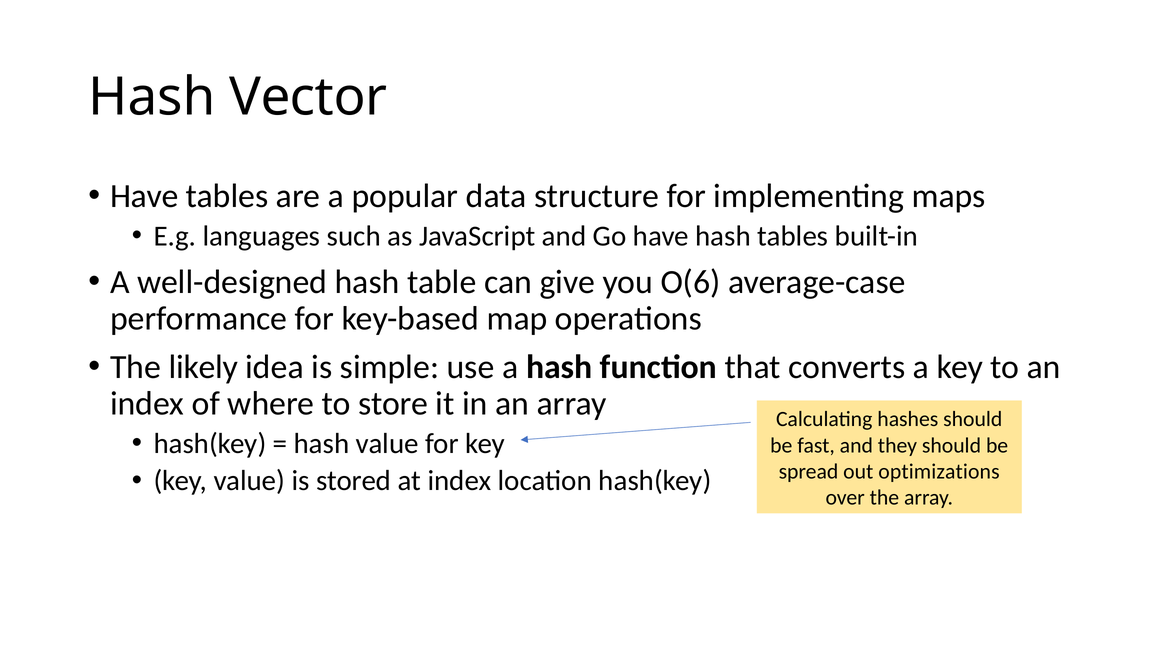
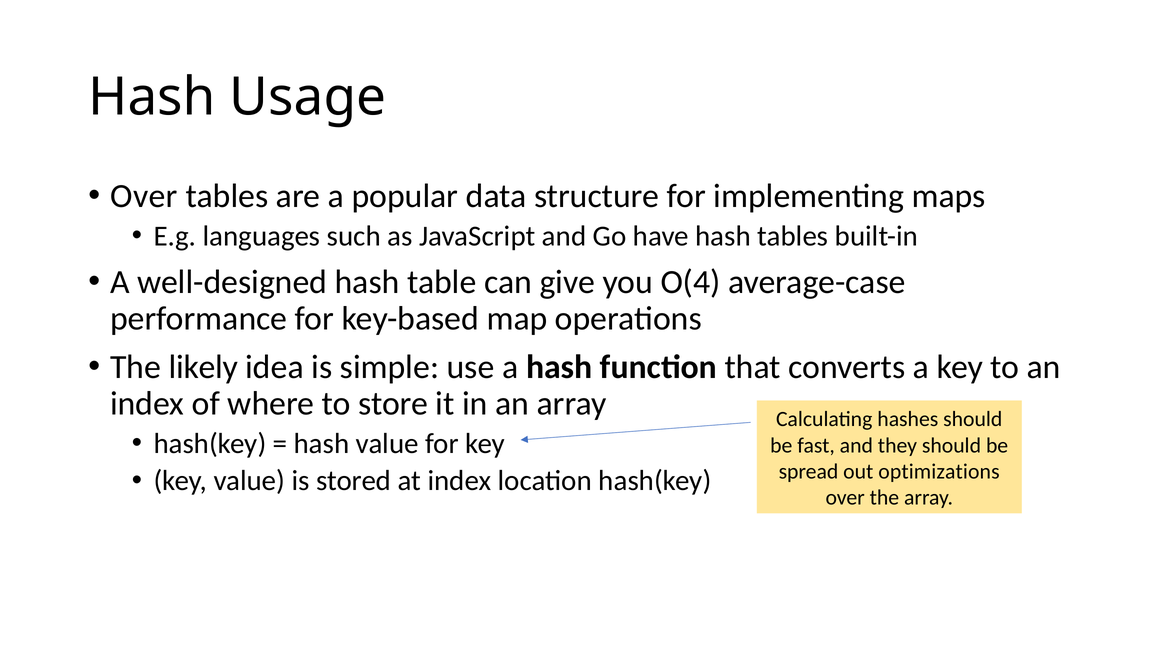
Vector: Vector -> Usage (308, 97)
Have: Have -> Over (144, 196)
O(6: O(6 -> O(4 (691, 282)
